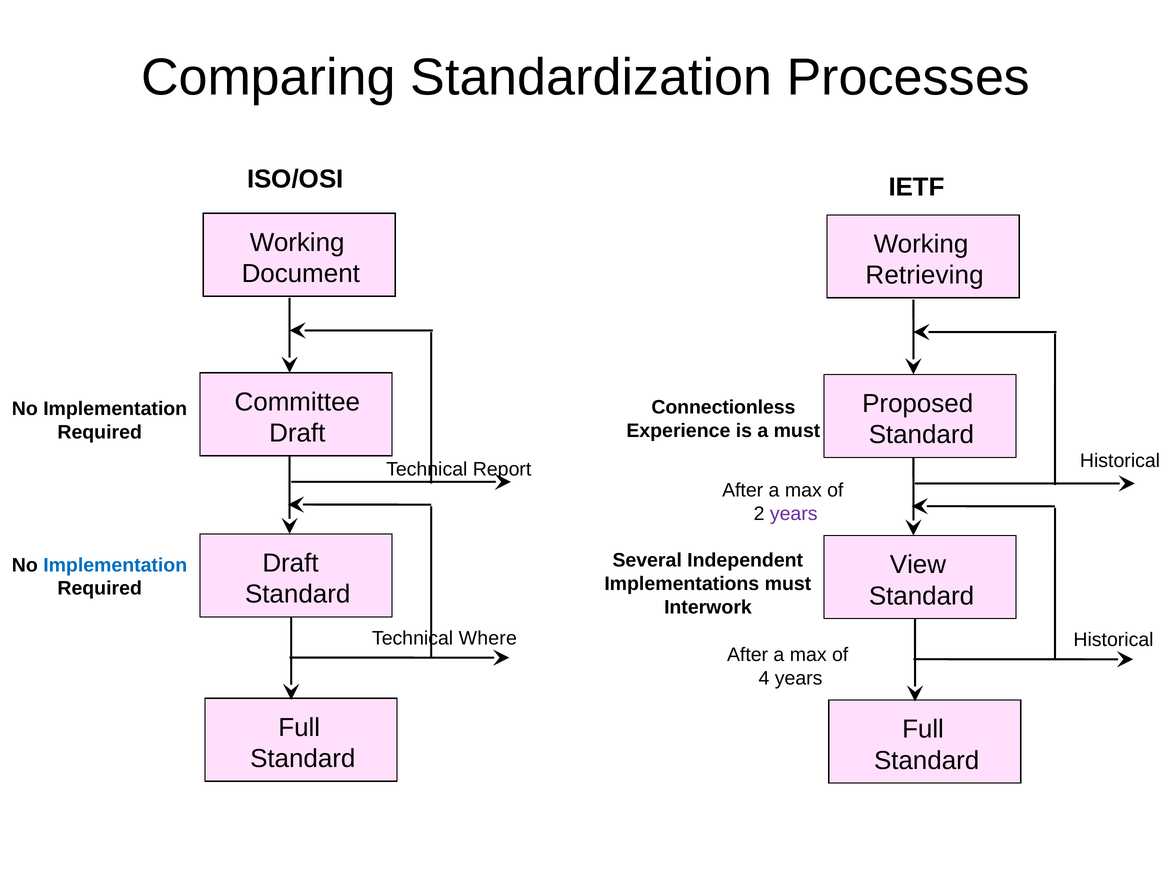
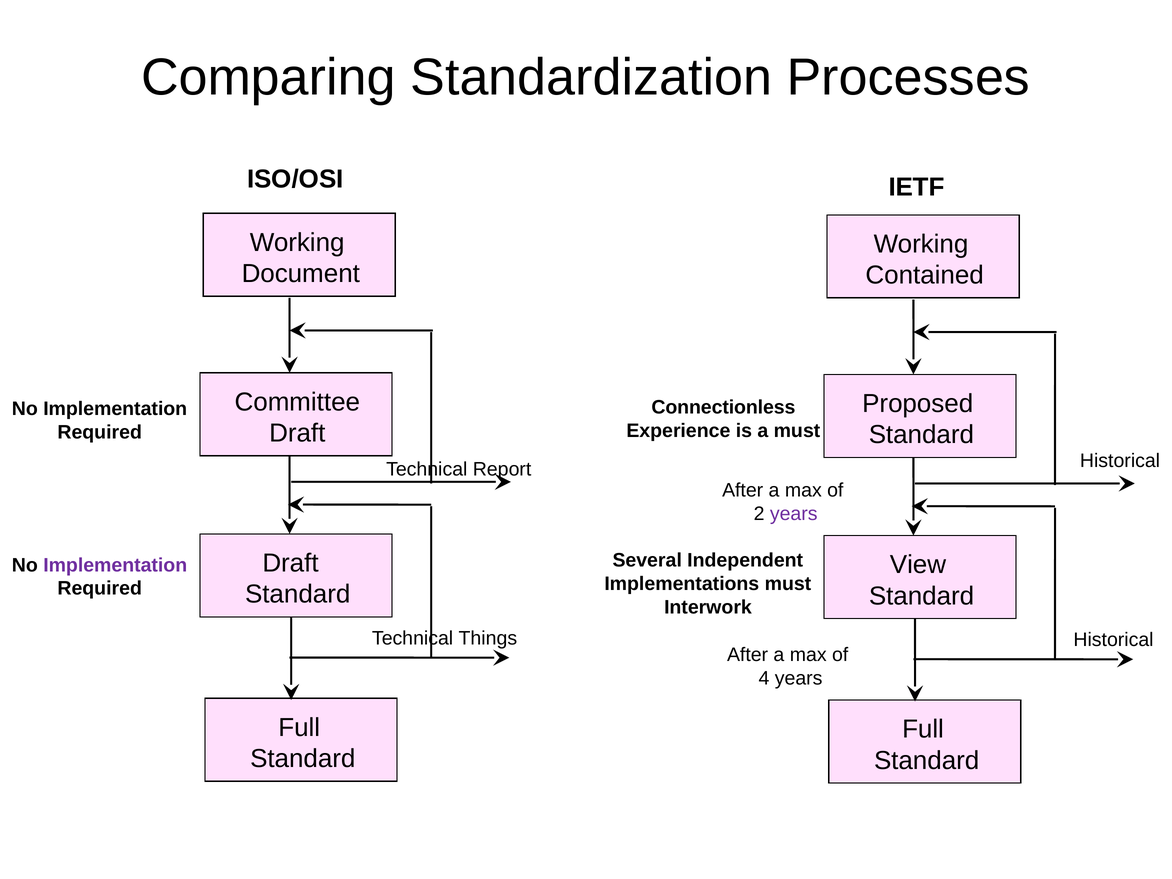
Retrieving: Retrieving -> Contained (925, 275)
Implementation colour: blue -> purple (115, 565)
Where: Where -> Things (488, 638)
